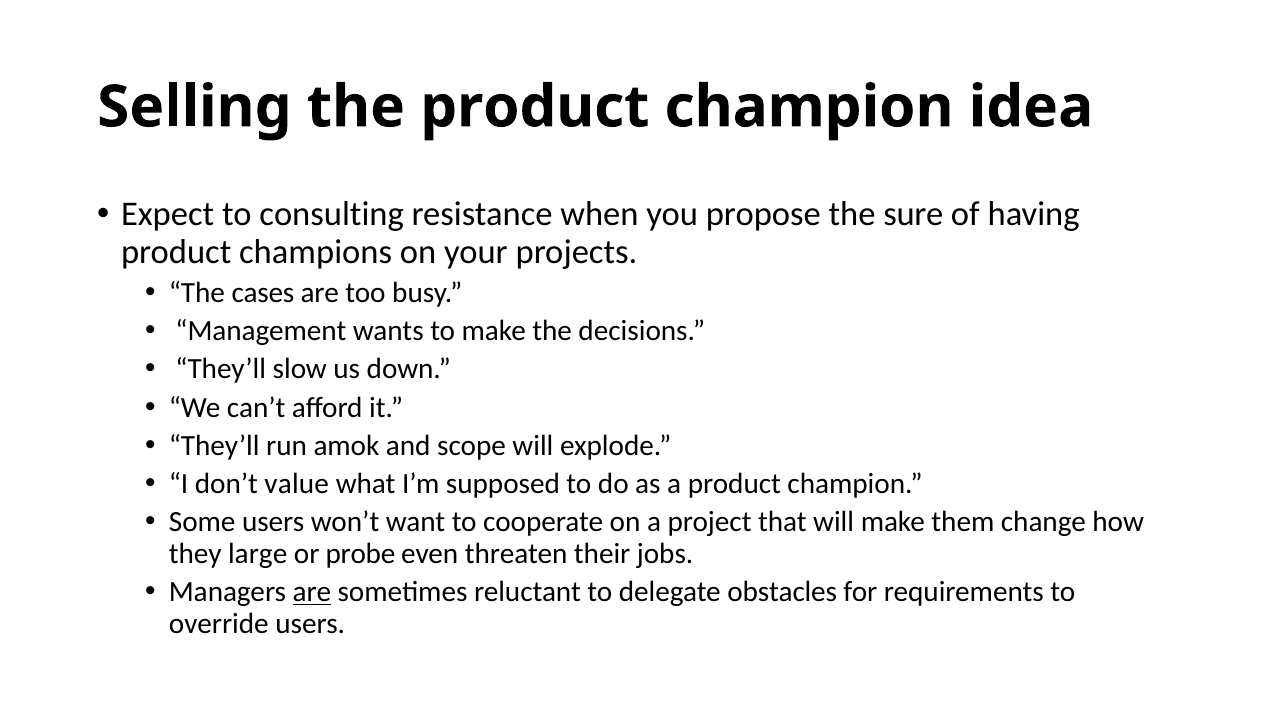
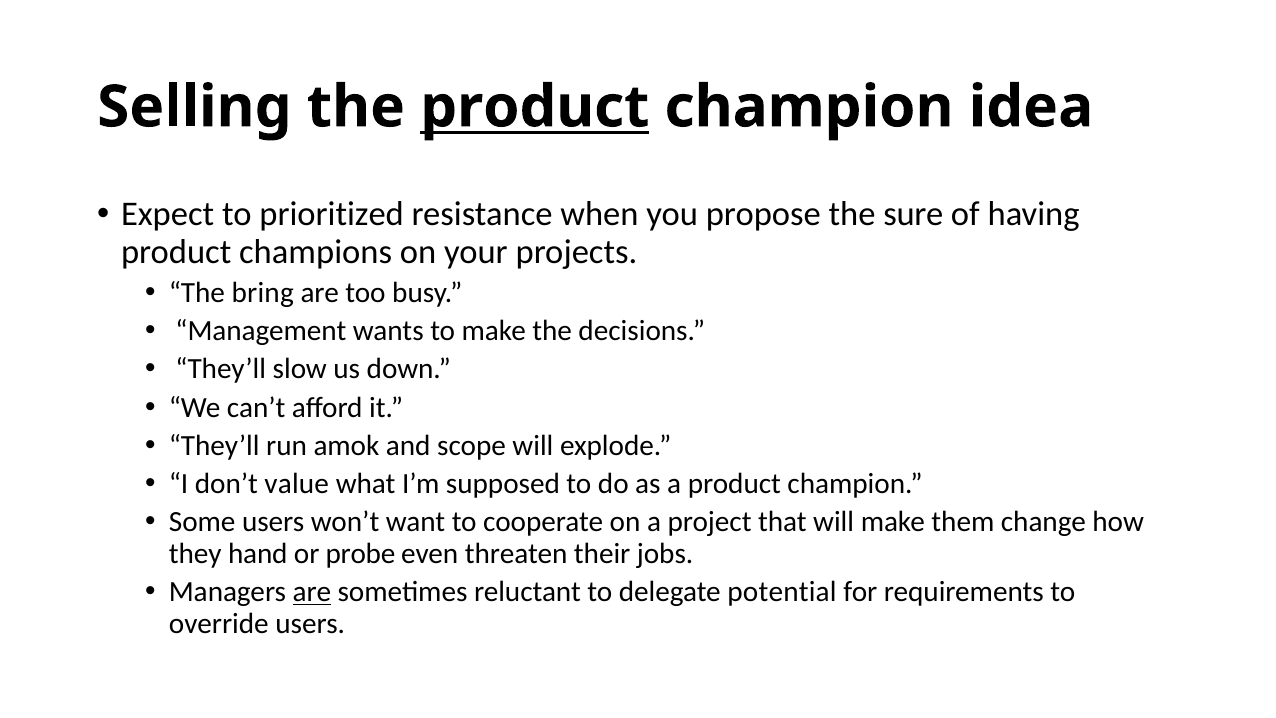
product underline: none -> present (535, 107)
consulting: consulting -> prioritized (332, 214)
cases: cases -> bring (263, 293)
large: large -> hand (258, 553)
obstacles: obstacles -> potential (782, 592)
